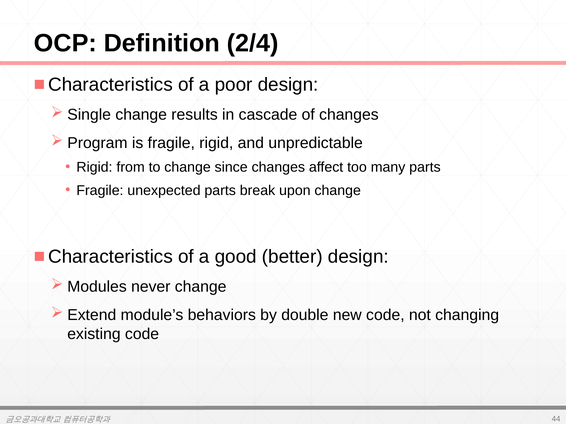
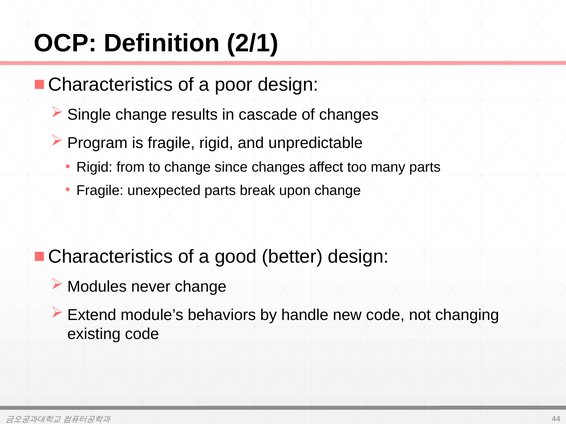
2/4: 2/4 -> 2/1 (253, 43)
double: double -> handle (305, 315)
